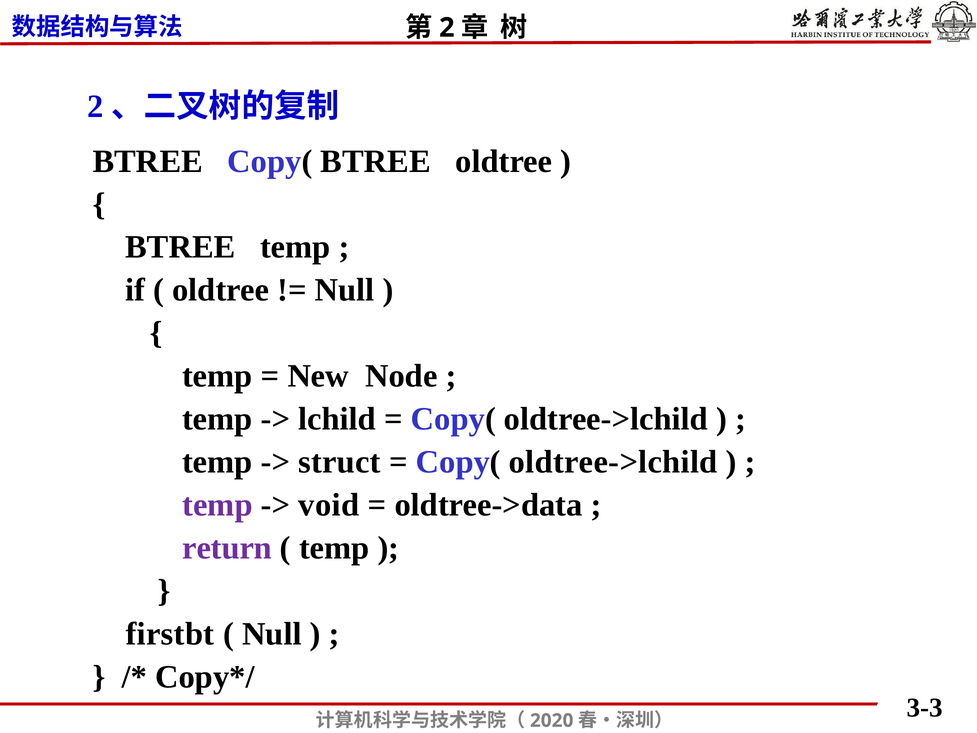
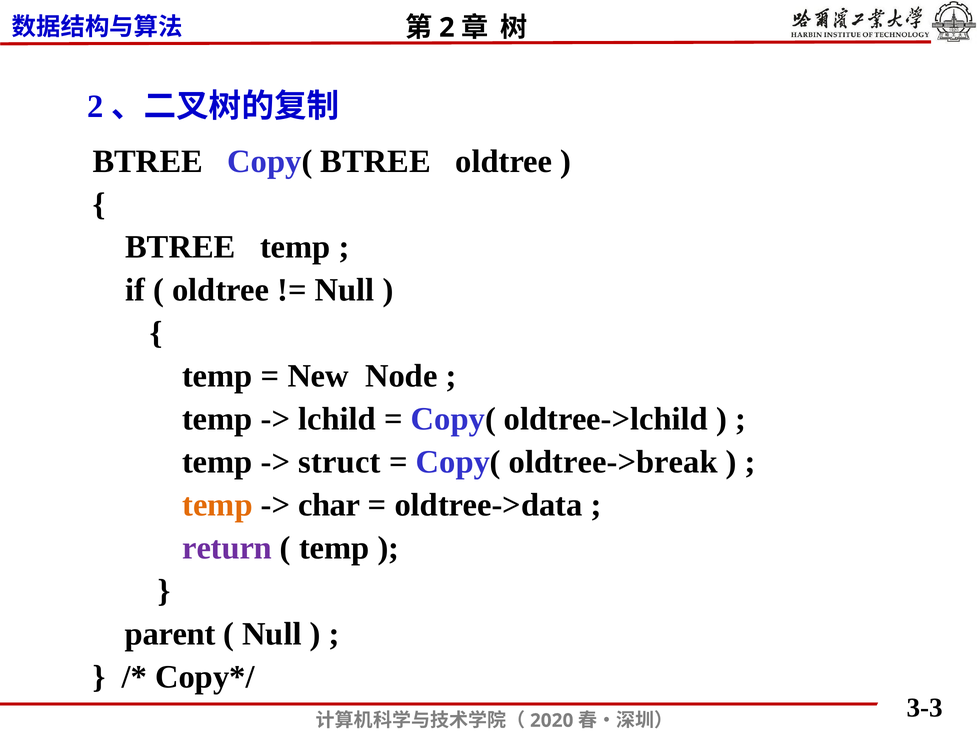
oldtree->lchild: oldtree->lchild -> oldtree->break (613, 462)
temp colour: purple -> orange (217, 505)
void: void -> char (329, 505)
firstbt: firstbt -> parent (170, 634)
